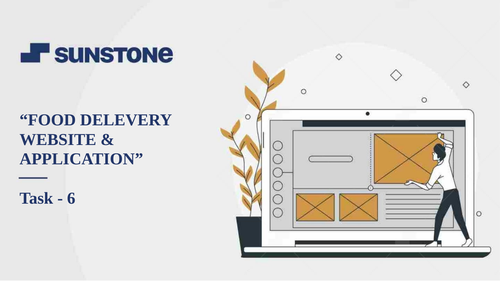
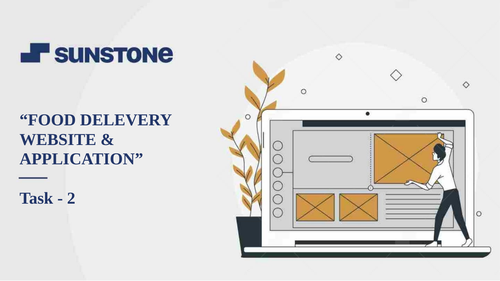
6: 6 -> 2 (71, 199)
